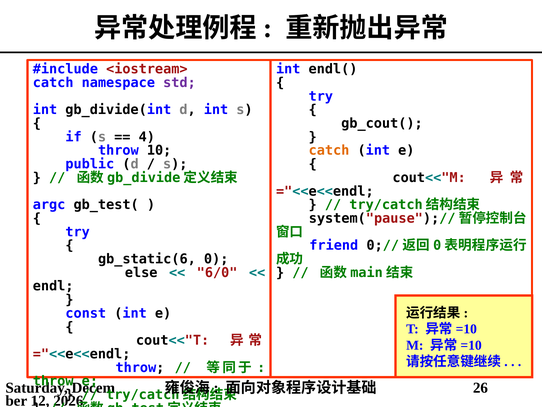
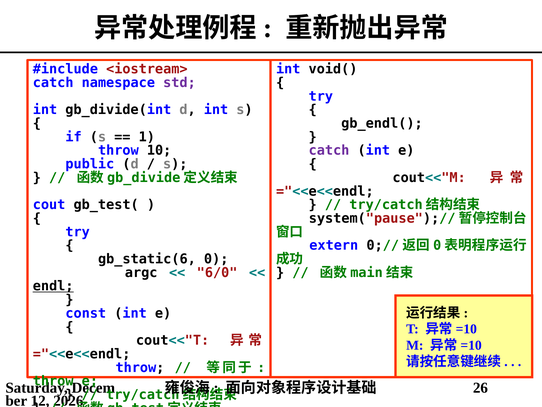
endl(: endl( -> void( (333, 69)
gb_cout(: gb_cout( -> gb_endl( (382, 123)
4: 4 -> 1 (147, 137)
catch colour: orange -> purple (329, 150)
argc: argc -> cout (49, 205)
friend: friend -> extern (334, 245)
else: else -> argc (141, 272)
endl underline: none -> present (53, 286)
